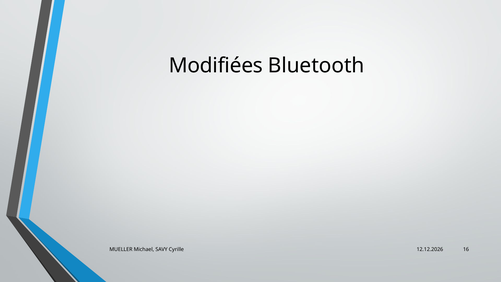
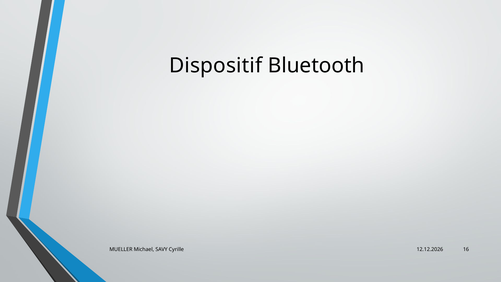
Modifiées: Modifiées -> Dispositif (216, 66)
